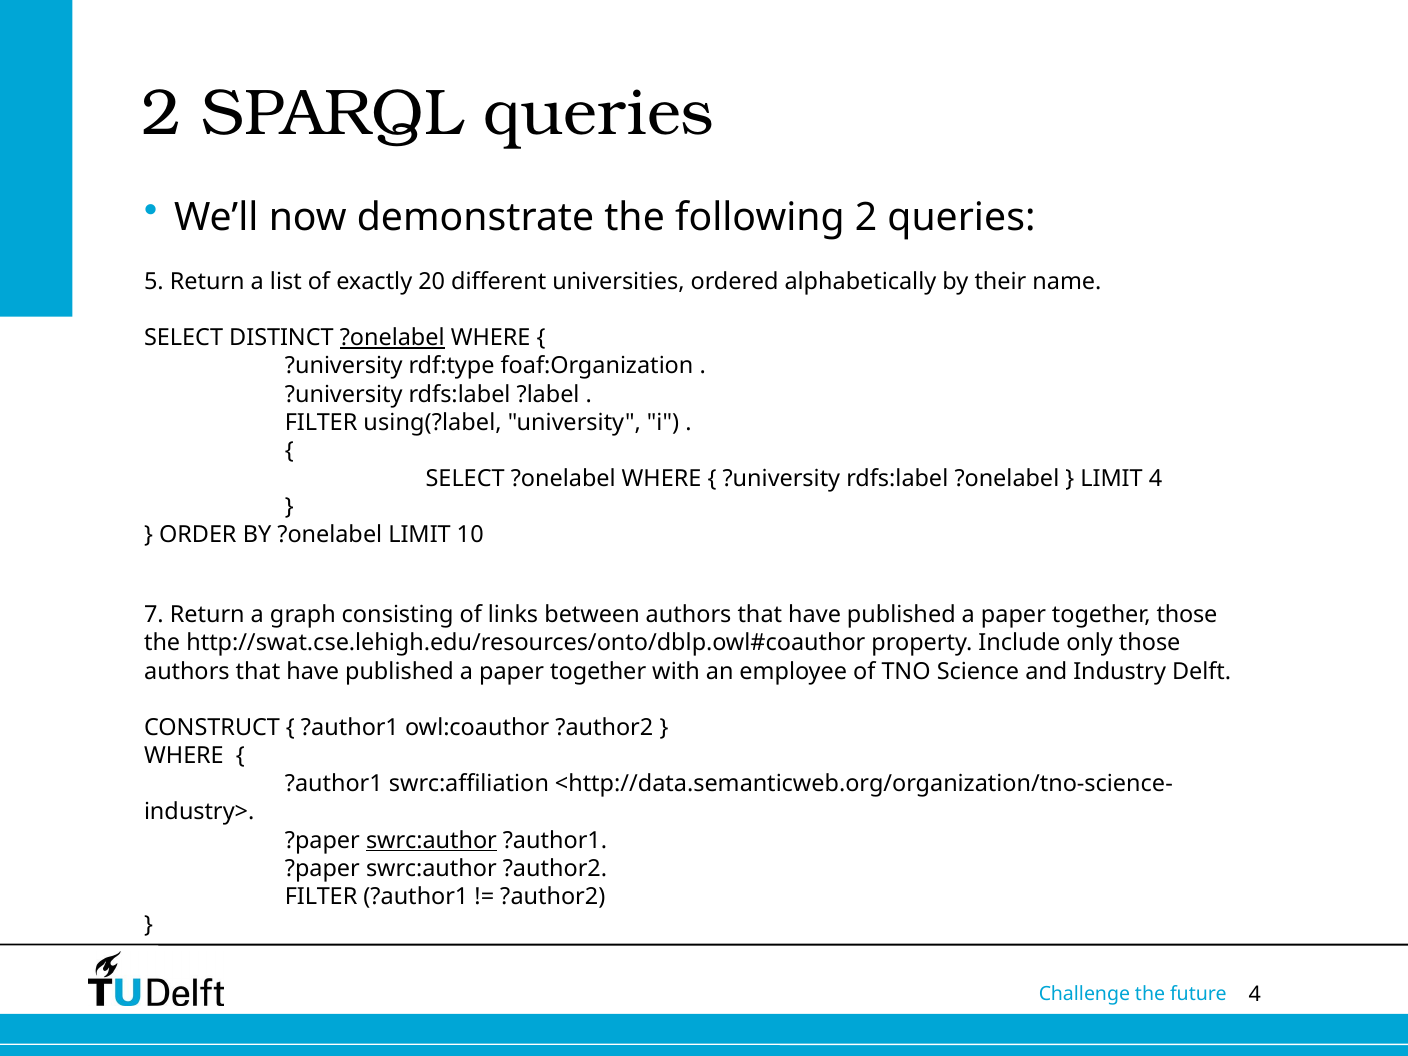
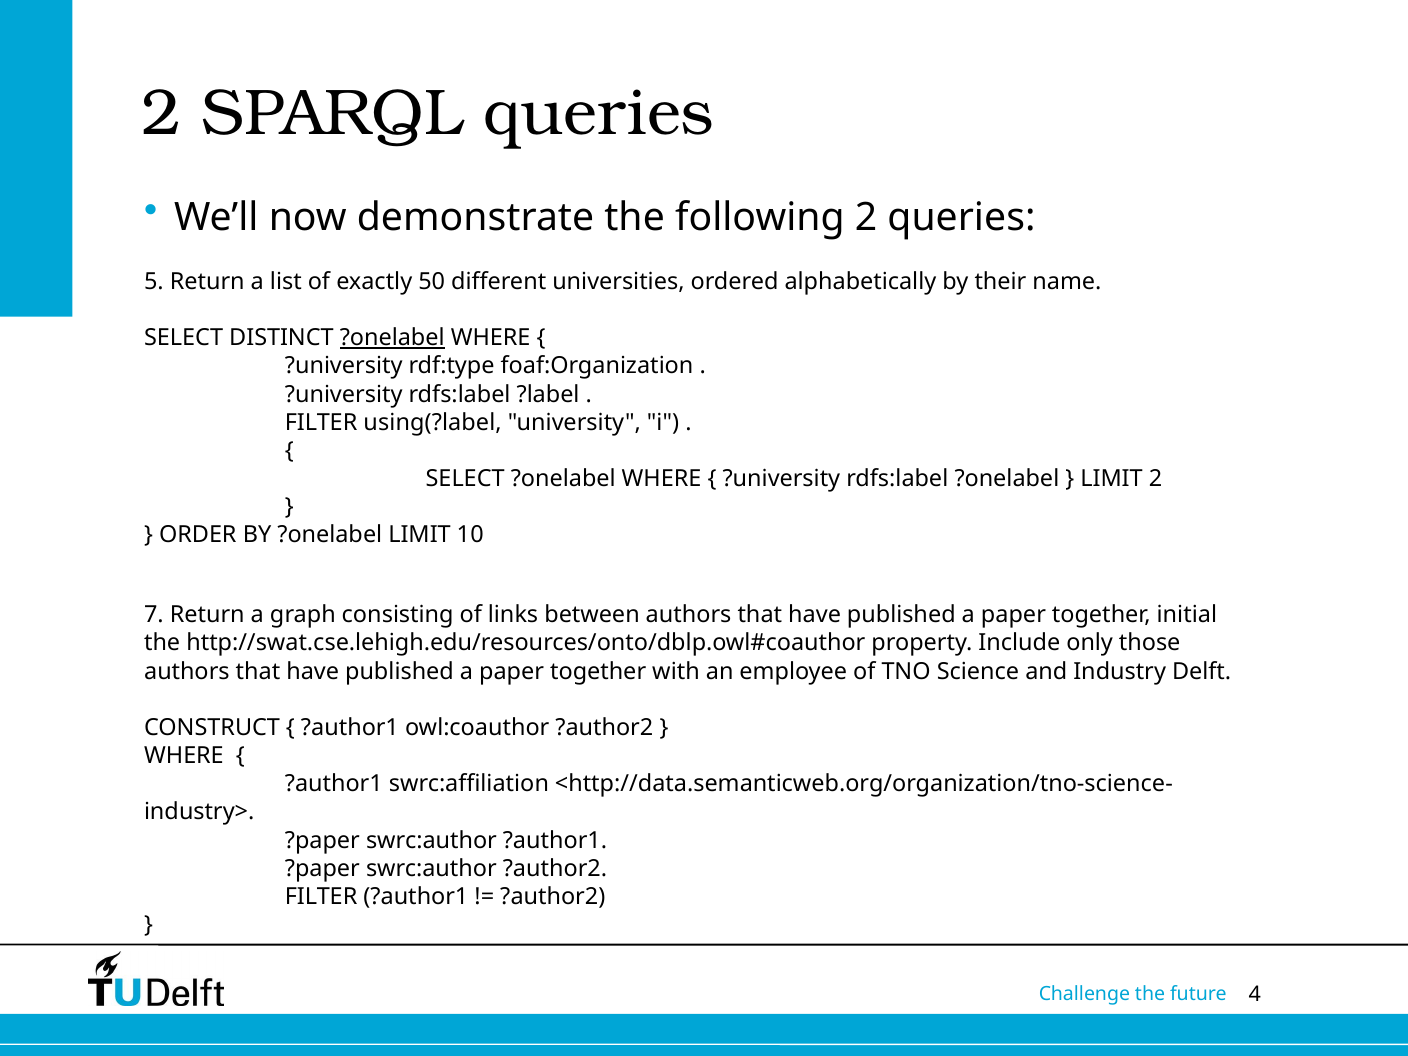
20: 20 -> 50 (432, 282)
LIMIT 4: 4 -> 2 (1156, 479)
together those: those -> initial (1187, 615)
swrc:author underline: present -> none (431, 840)
